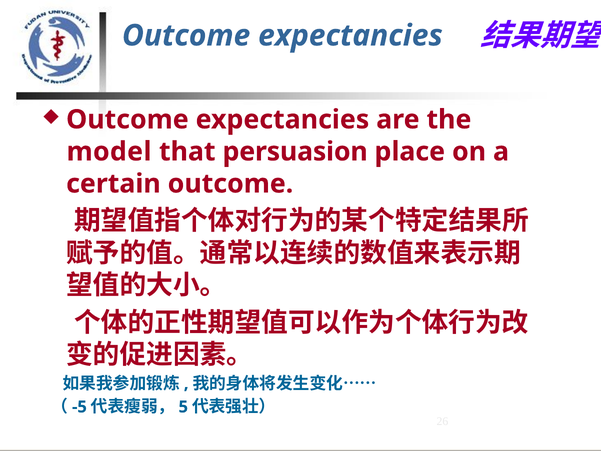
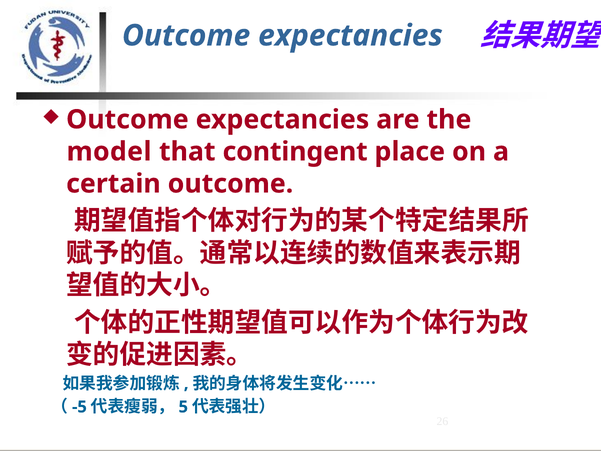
persuasion: persuasion -> contingent (295, 152)
